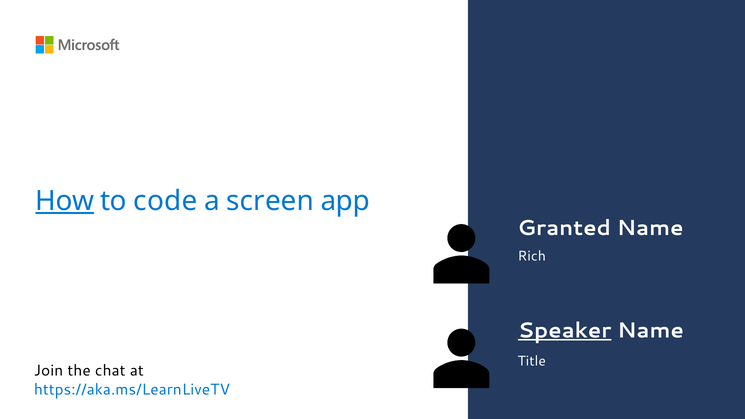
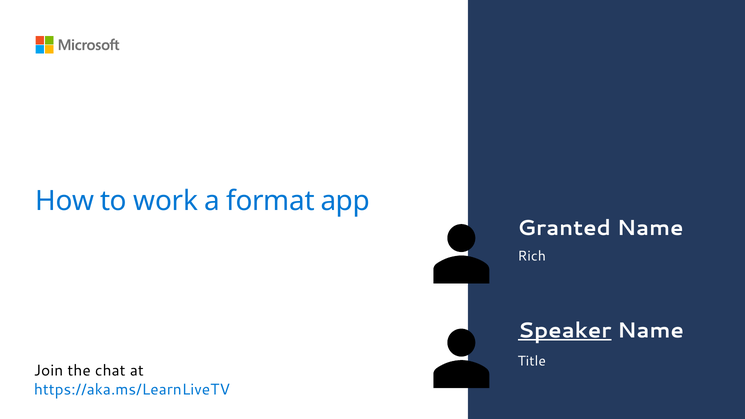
How underline: present -> none (65, 201)
code: code -> work (166, 201)
screen: screen -> format (270, 201)
